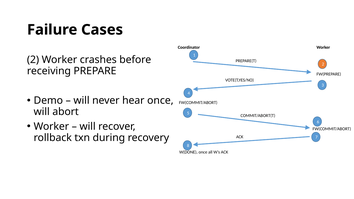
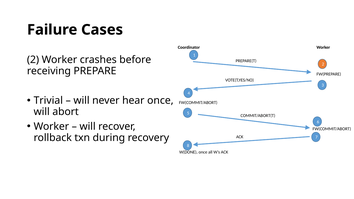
Demo: Demo -> Trivial (48, 101)
